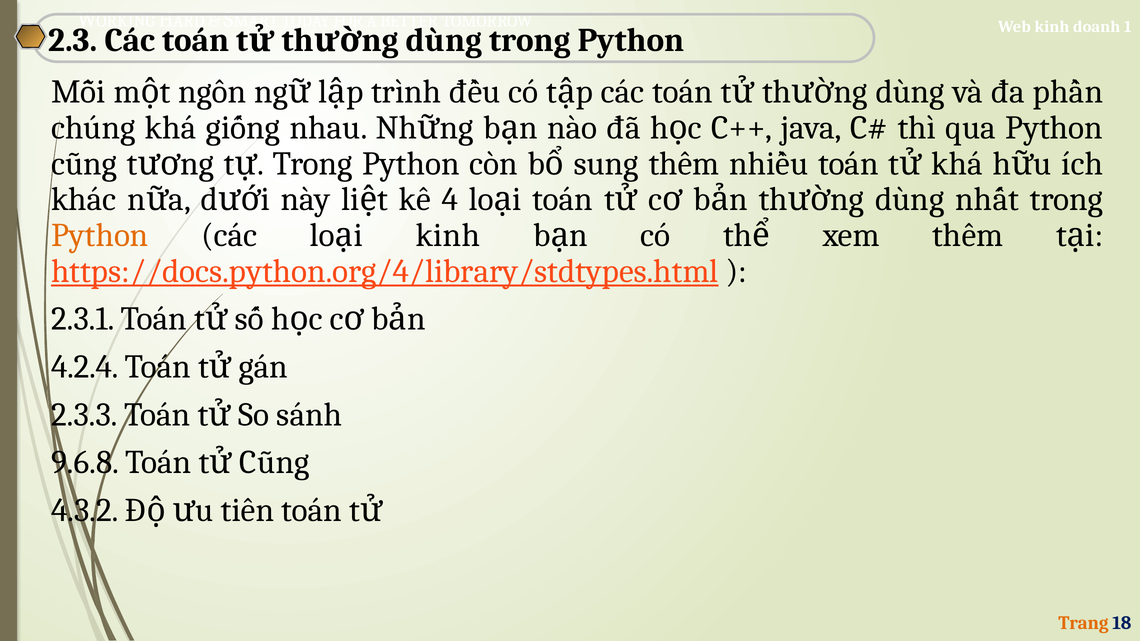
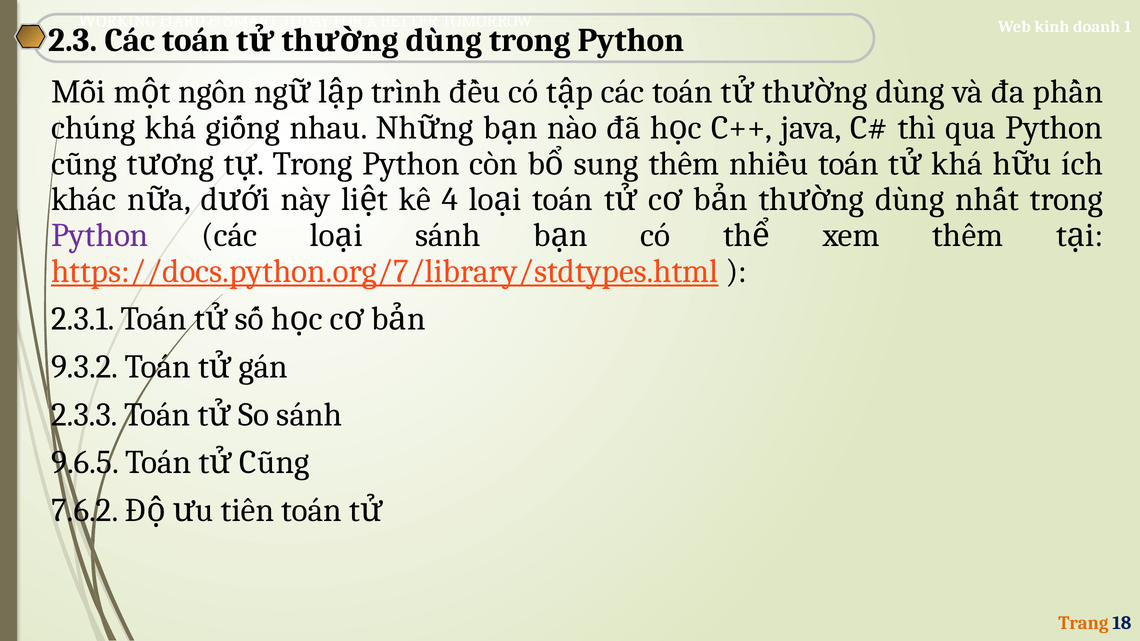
Python colour: orange -> purple (100, 235)
kinh: kinh -> sánh (448, 235)
https://docs.python.org/4/library/stdtypes.html: https://docs.python.org/4/library/stdtypes.html -> https://docs.python.org/7/library/stdtypes.html (385, 271)
4.2.4: 4.2.4 -> 9.3.2 (85, 367)
9.6.8: 9.6.8 -> 9.6.5 (85, 463)
4.3.2: 4.3.2 -> 7.6.2 (85, 510)
